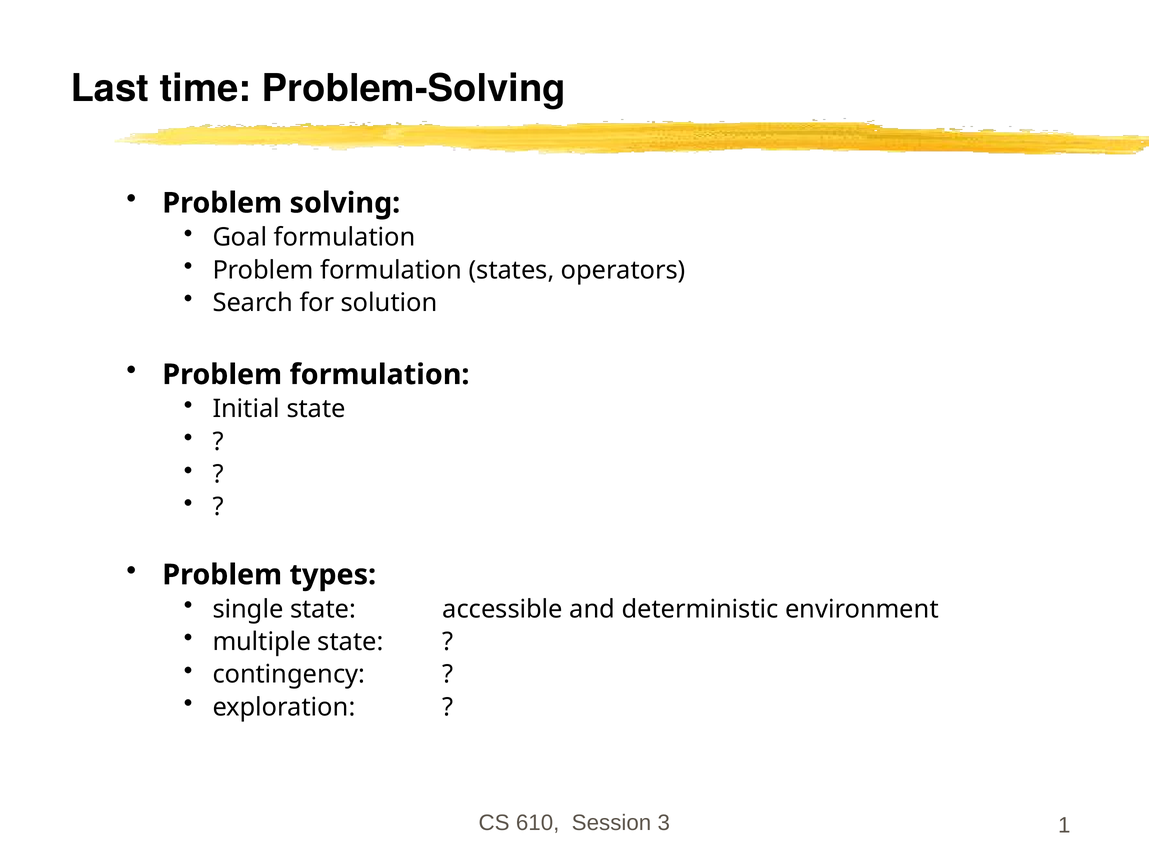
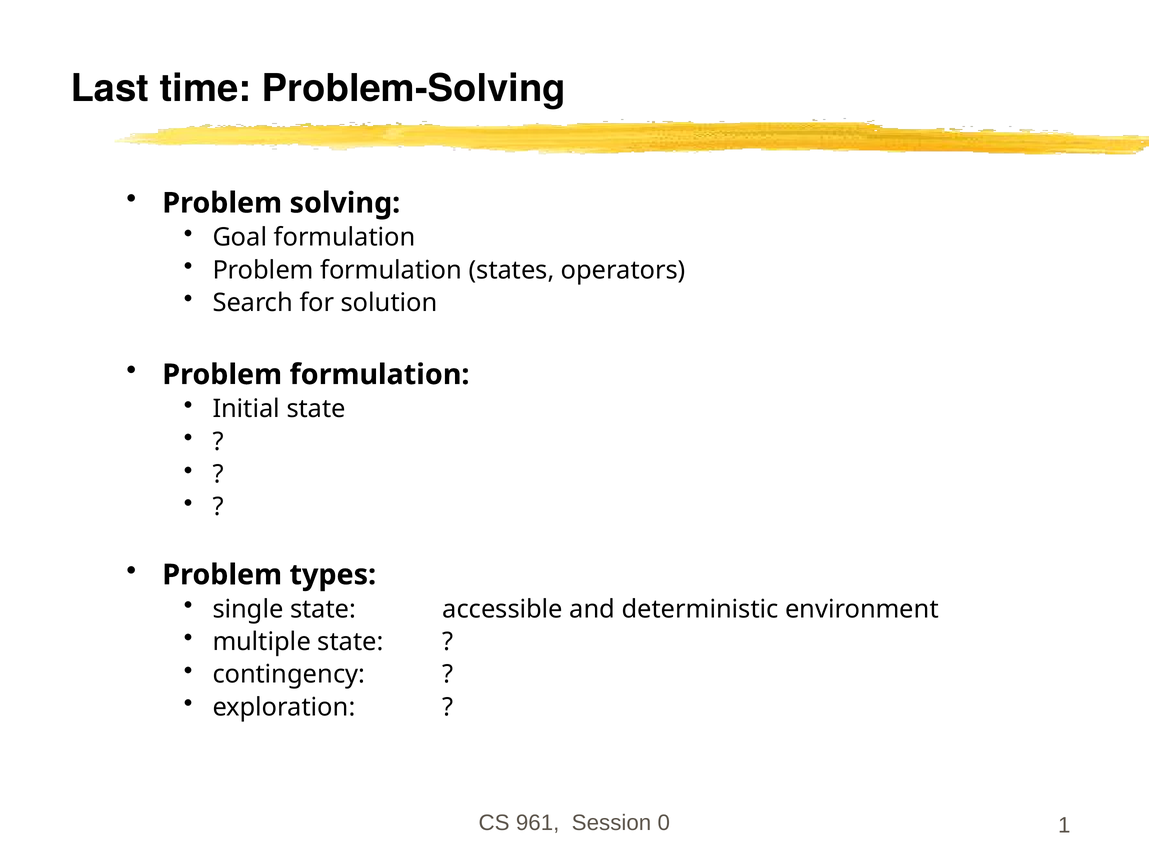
610: 610 -> 961 (538, 823)
3: 3 -> 0 (664, 823)
